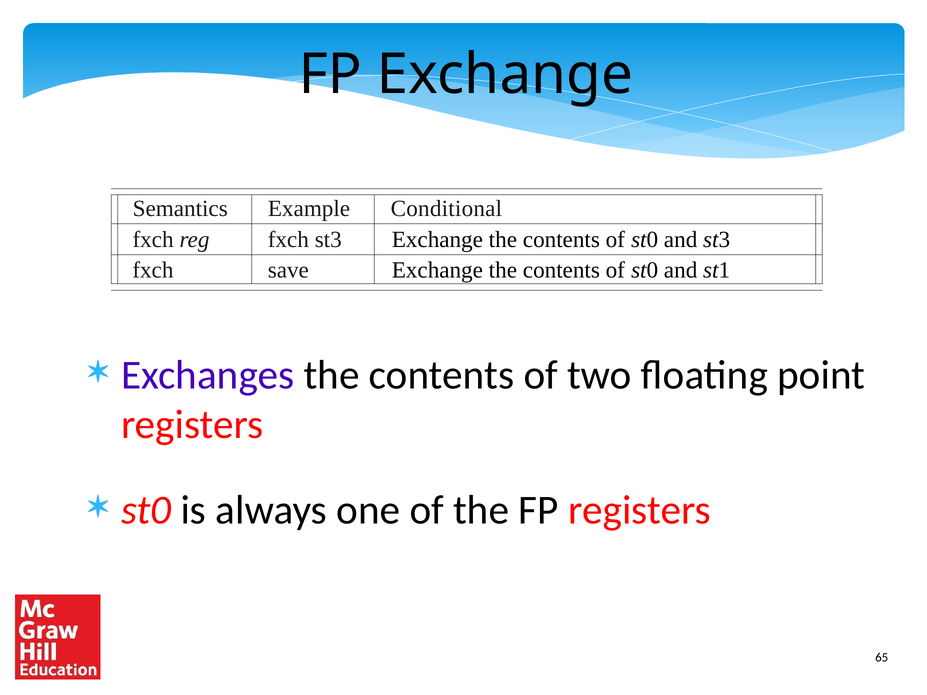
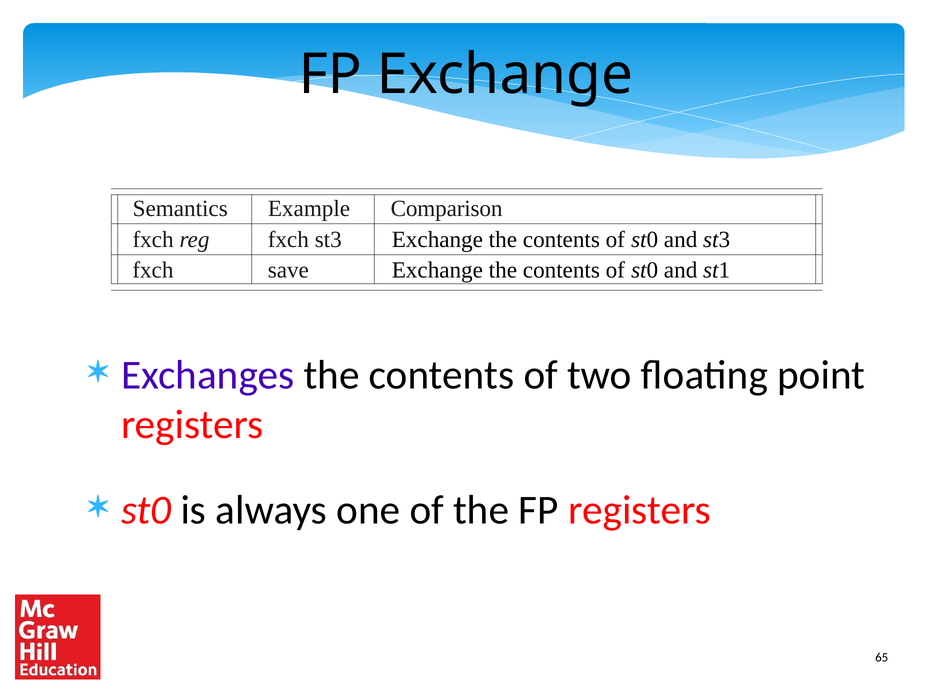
Conditional: Conditional -> Comparison (447, 209)
